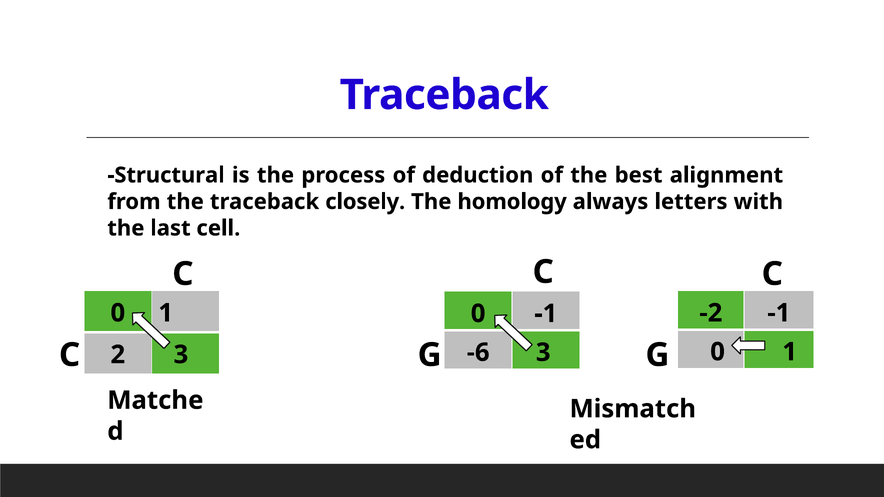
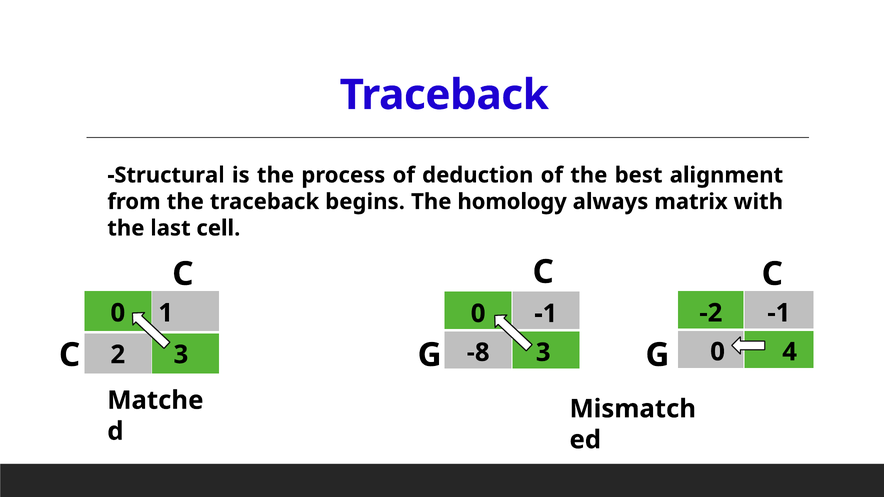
closely: closely -> begins (365, 202)
letters: letters -> matrix (691, 202)
1: 1 -> 4 (790, 352)
-6: -6 -> -8 (478, 353)
